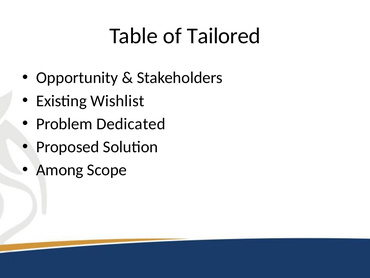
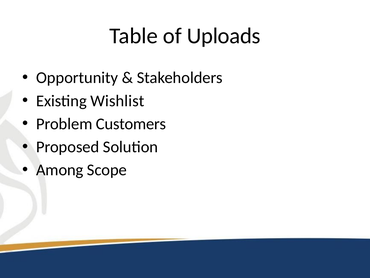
Tailored: Tailored -> Uploads (224, 36)
Dedicated: Dedicated -> Customers (131, 124)
